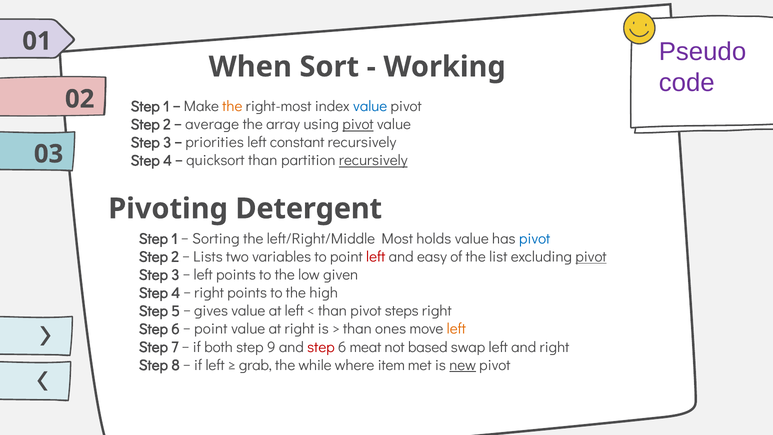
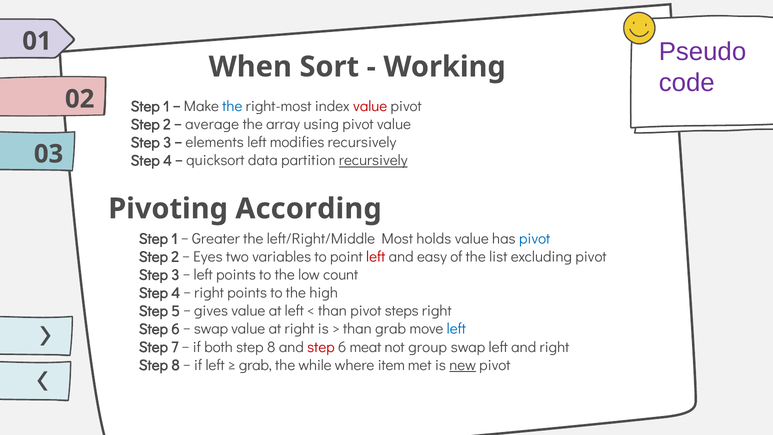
the colour: orange -> blue (232, 106)
value colour: blue -> red (370, 106)
pivot underline: present -> none (358, 124)
priorities: priorities -> elements (215, 142)
constant: constant -> modifies (297, 142)
quicksort than: than -> data (263, 160)
Detergent: Detergent -> According (309, 209)
Sorting: Sorting -> Greater (216, 239)
Lists: Lists -> Eyes (208, 257)
pivot underline: present -> none (591, 257)
given: given -> count (341, 275)
point: point -> swap (211, 329)
than ones: ones -> grab (391, 329)
left colour: orange -> blue (456, 329)
both step 9: 9 -> 8 (271, 347)
based: based -> group (428, 347)
